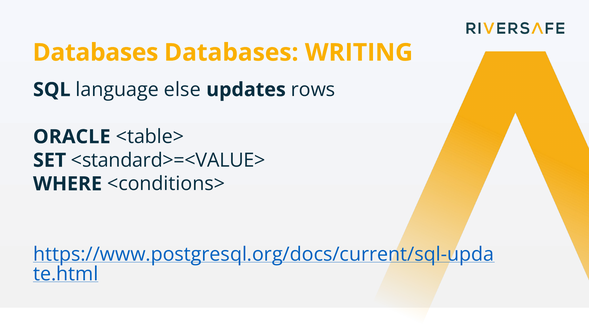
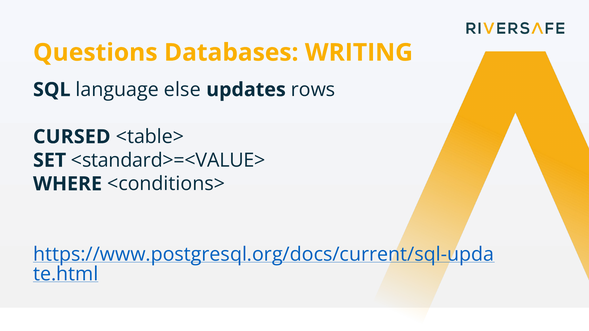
Databases: Databases -> Questions (95, 53)
ORACLE: ORACLE -> CURSED (72, 137)
